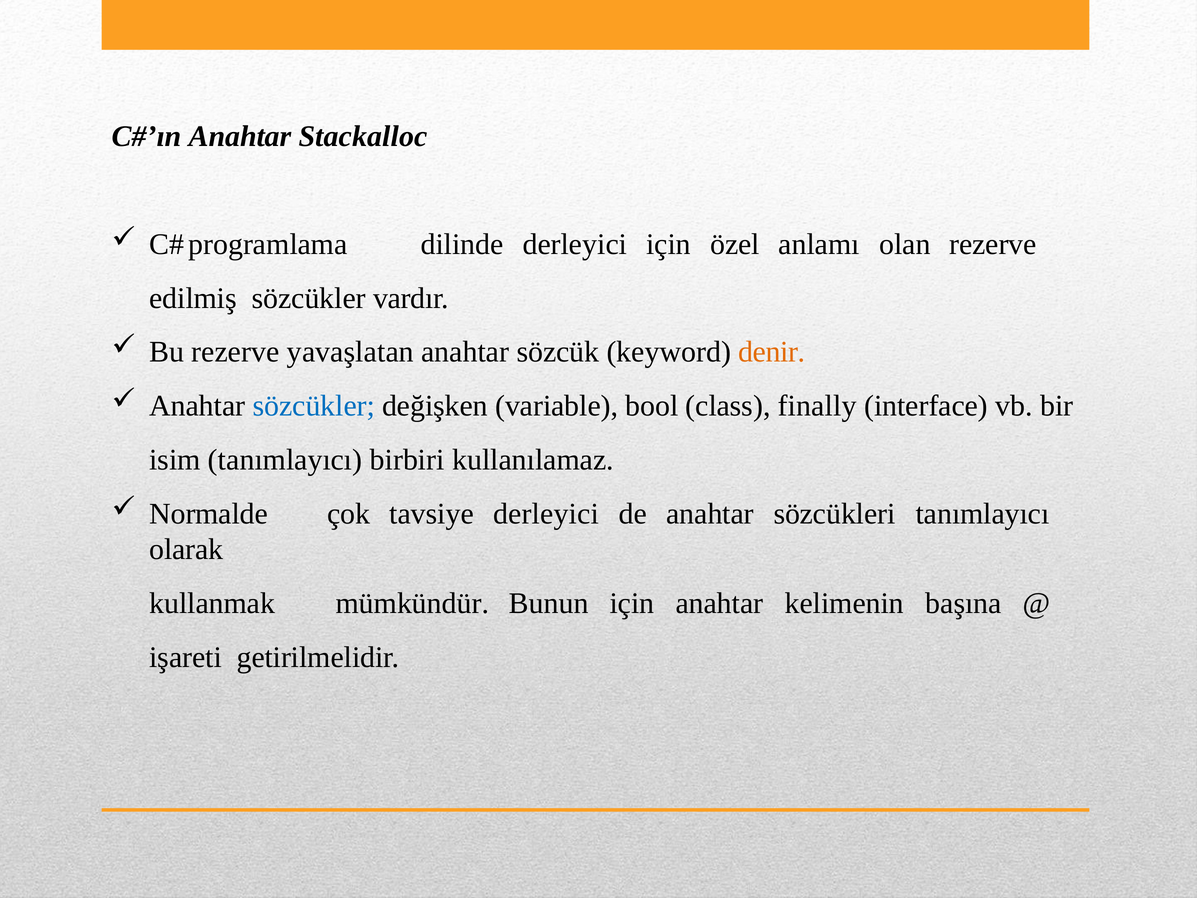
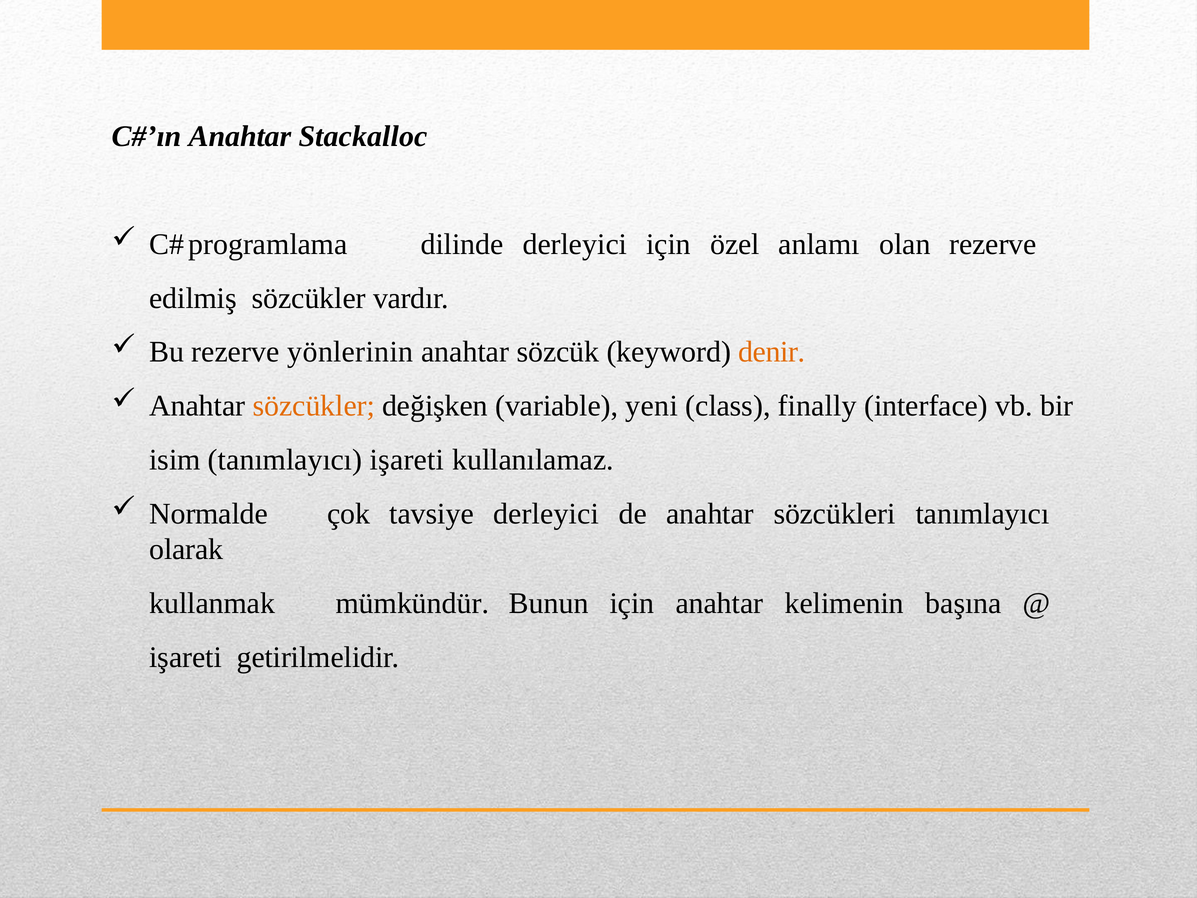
yavaşlatan: yavaşlatan -> yönlerinin (350, 352)
sözcükler colour: blue -> orange (314, 406)
bool: bool -> yeni (652, 406)
tanımlayıcı birbiri: birbiri -> işareti (407, 460)
